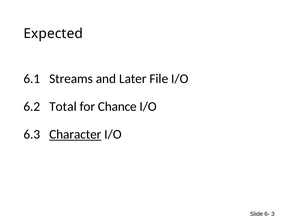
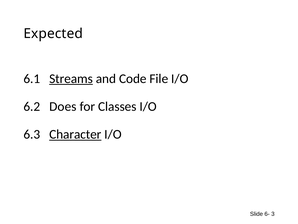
Streams underline: none -> present (71, 79)
Later: Later -> Code (133, 79)
Total: Total -> Does (63, 106)
Chance: Chance -> Classes (117, 106)
